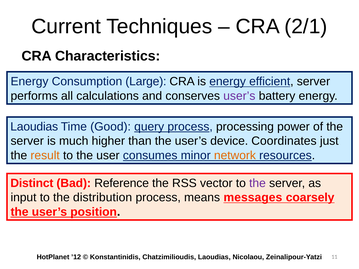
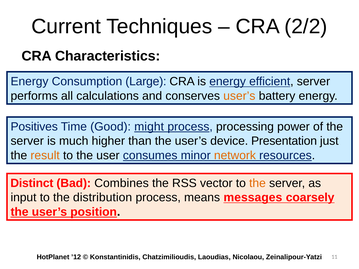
2/1: 2/1 -> 2/2 (306, 27)
user’s colour: purple -> orange (239, 96)
Laoudias: Laoudias -> Positives (34, 127)
query: query -> might (149, 127)
Coordinates: Coordinates -> Presentation (284, 141)
Reference: Reference -> Combines (122, 183)
the colour: purple -> orange (257, 183)
